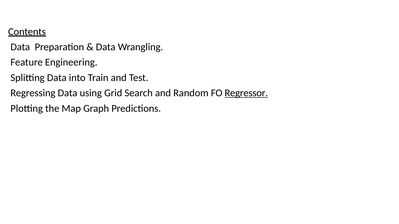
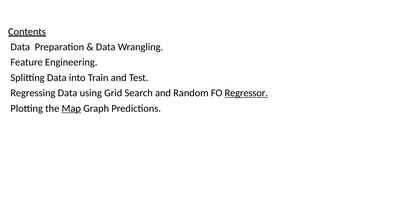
Map underline: none -> present (71, 109)
